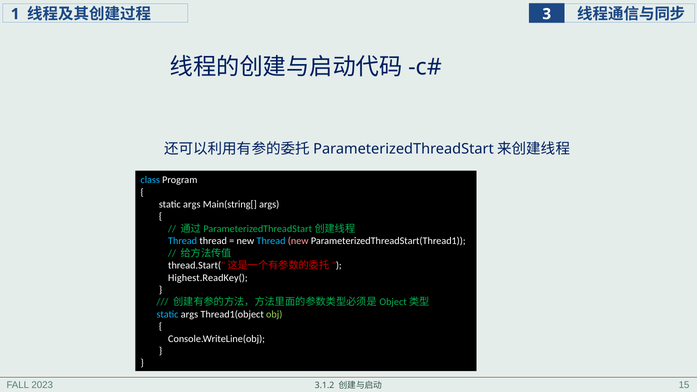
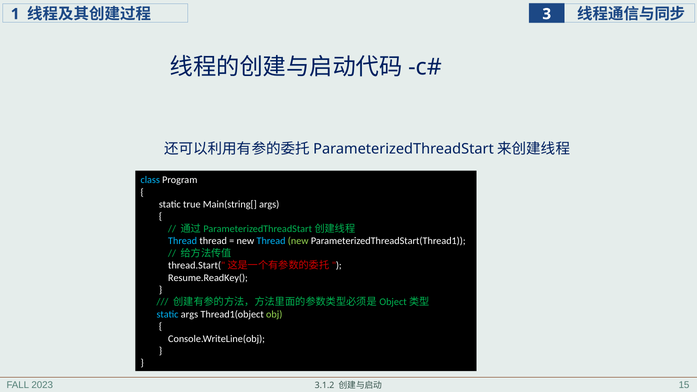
args: args -> true (192, 204)
new colour: pink -> light green (298, 241)
Highest.ReadKey(: Highest.ReadKey( -> Resume.ReadKey( (208, 278)
